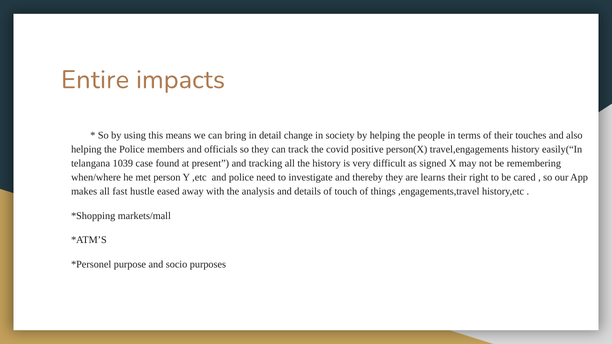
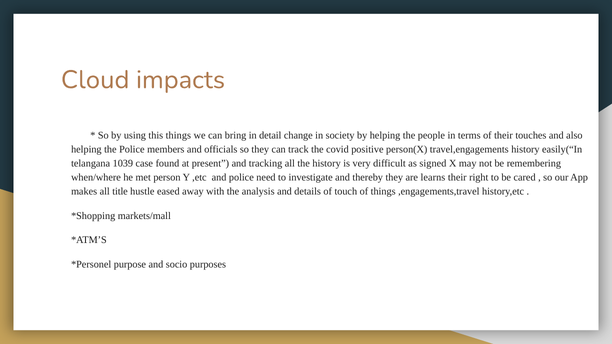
Entire: Entire -> Cloud (95, 80)
this means: means -> things (178, 135)
fast: fast -> title (120, 192)
